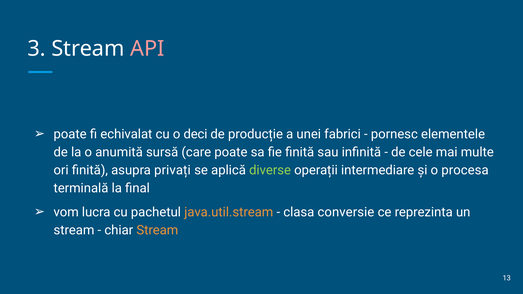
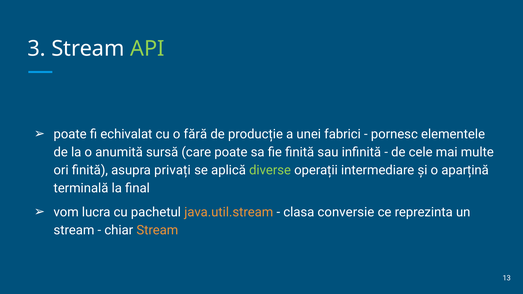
API colour: pink -> light green (147, 49)
deci: deci -> fără (195, 134)
procesa: procesa -> aparțină (465, 170)
